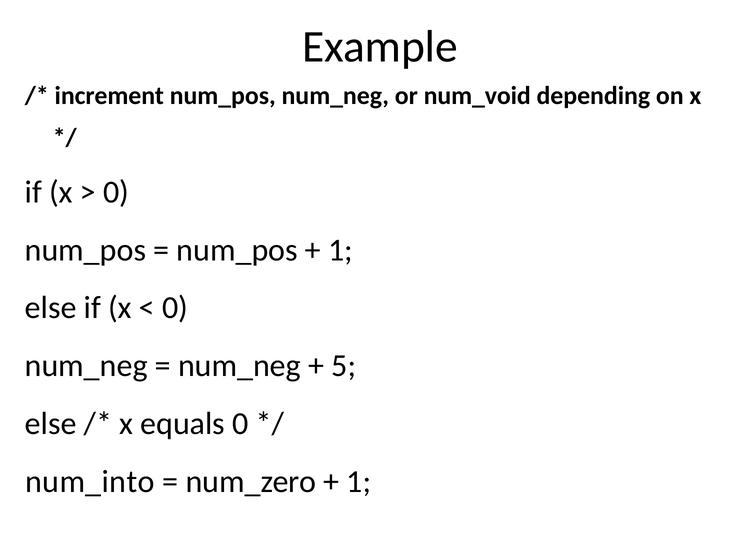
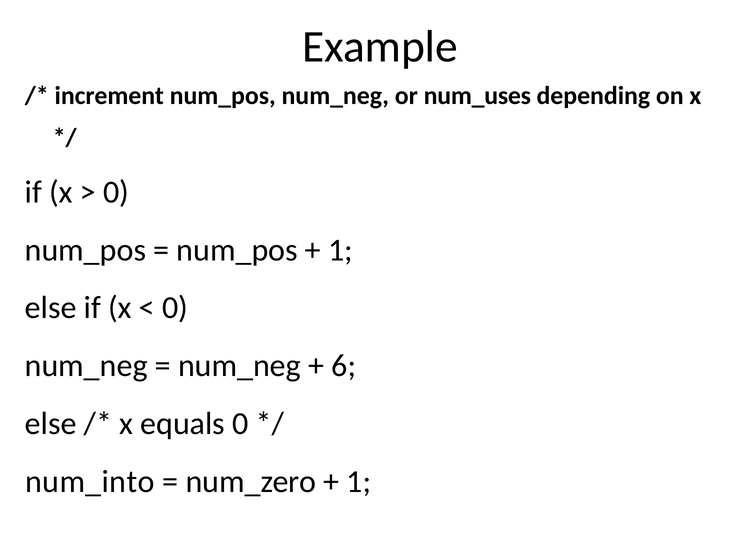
num_void: num_void -> num_uses (477, 96)
5: 5 -> 6 (344, 366)
